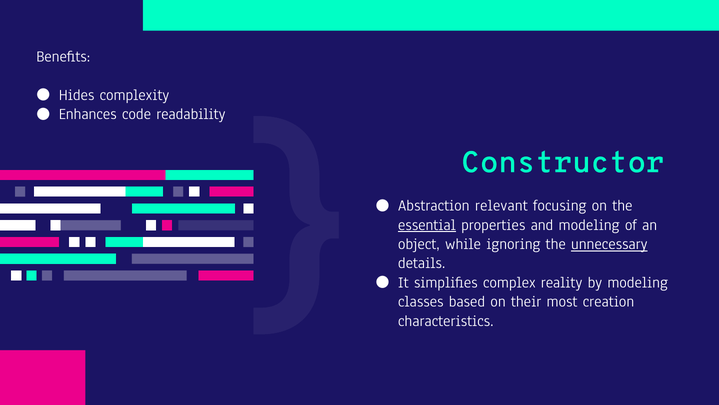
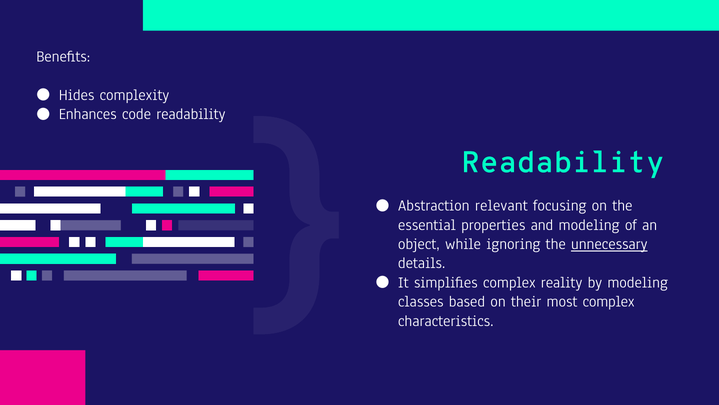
Constructor: Constructor -> Readability (563, 162)
essential underline: present -> none (427, 225)
most creation: creation -> complex (609, 301)
